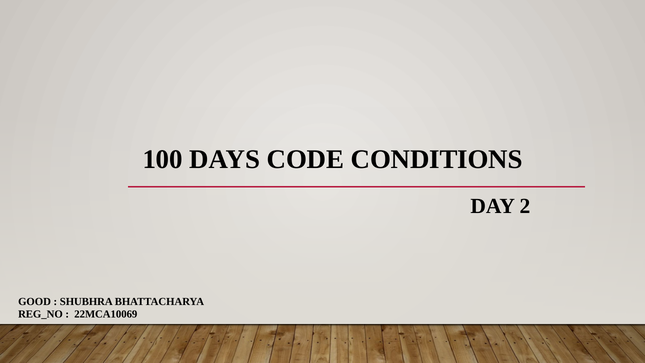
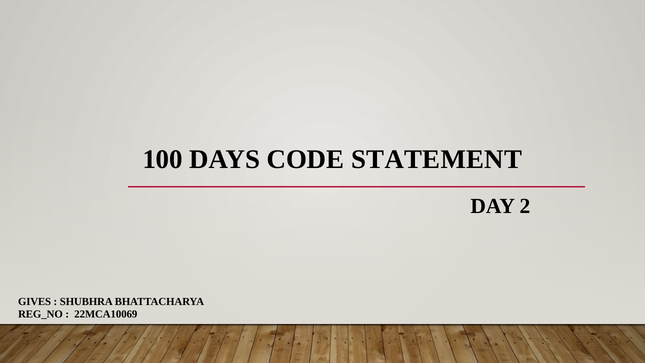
CONDITIONS: CONDITIONS -> STATEMENT (437, 160)
GOOD: GOOD -> GIVES (35, 302)
